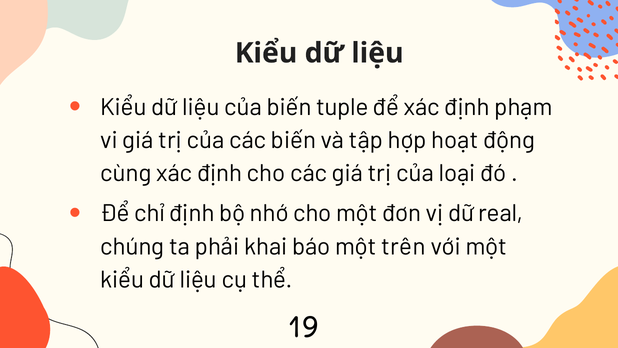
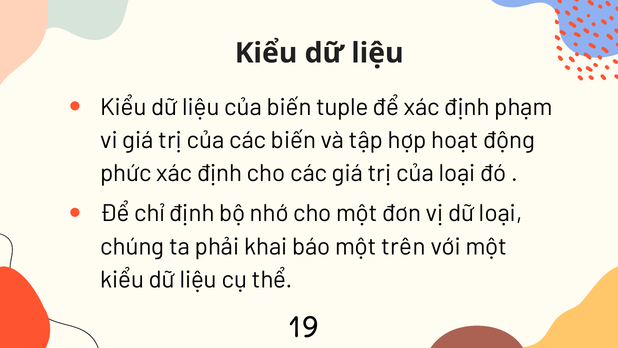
cùng: cùng -> phức (126, 173)
dữ real: real -> loại (501, 213)
